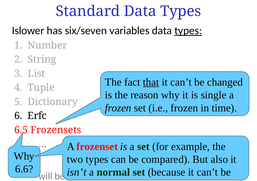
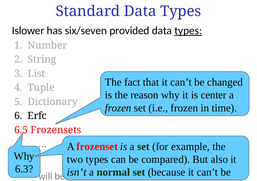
variables: variables -> provided (129, 31)
that underline: present -> none (151, 82)
single: single -> center (214, 95)
6.6: 6.6 -> 6.3 (24, 169)
